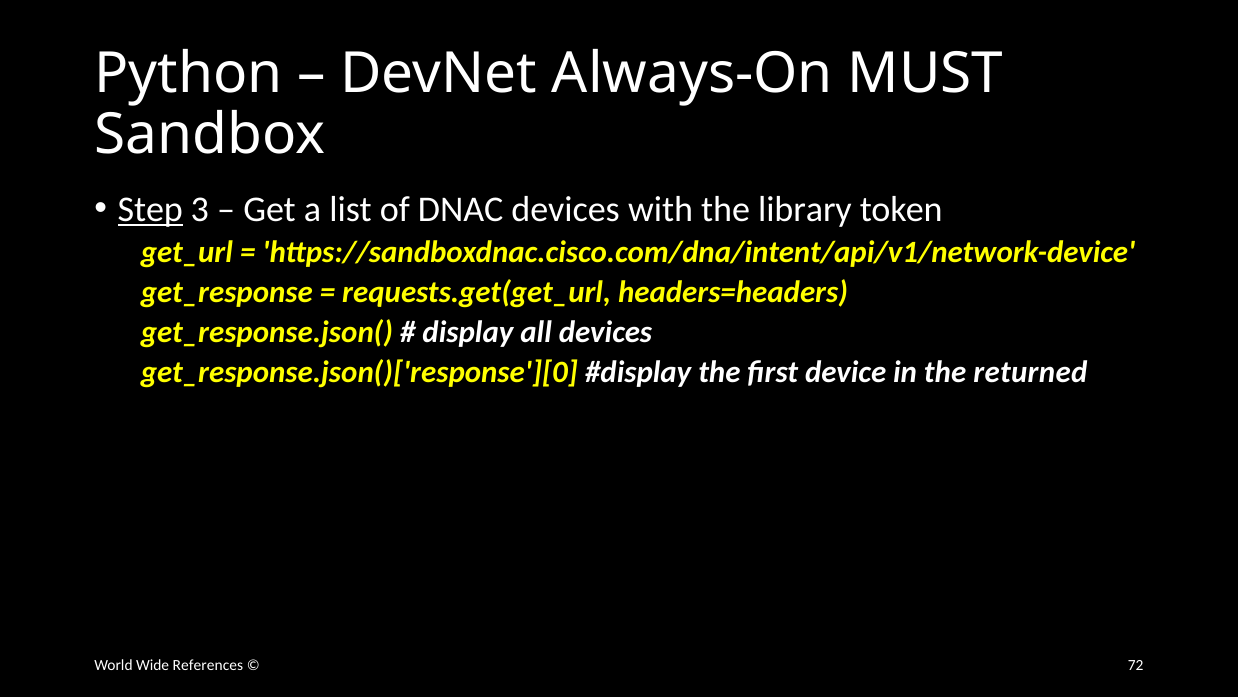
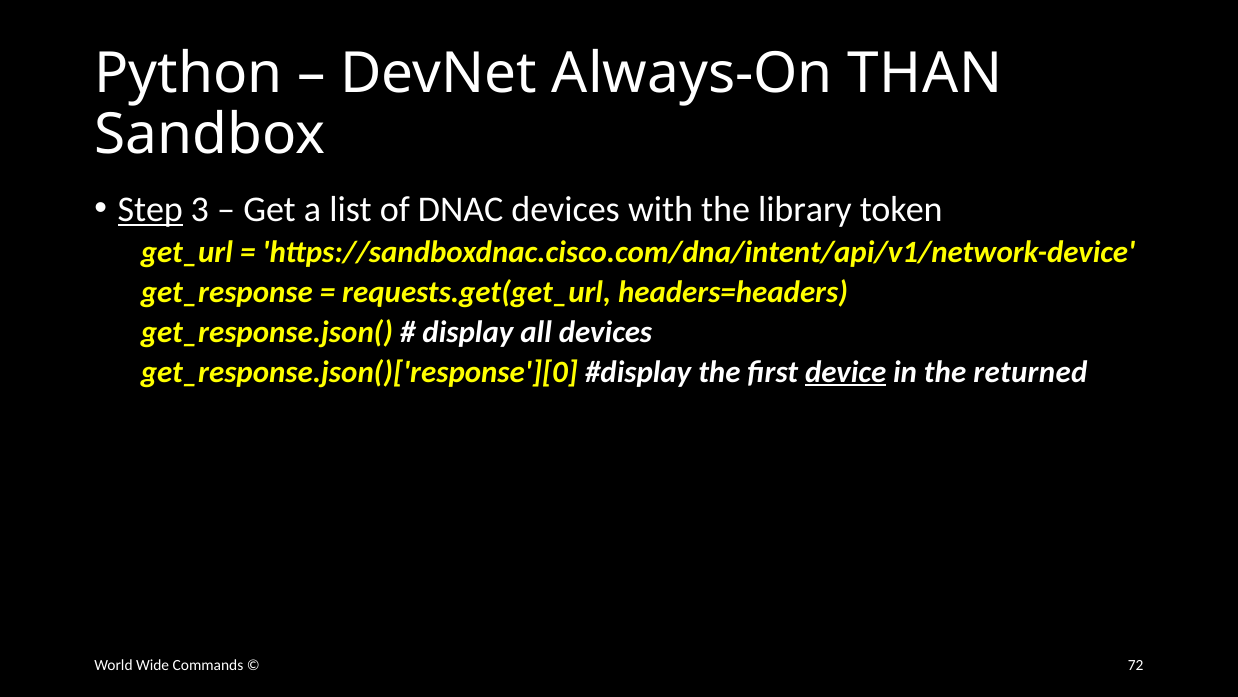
MUST: MUST -> THAN (925, 73)
device underline: none -> present (846, 371)
References: References -> Commands (208, 665)
